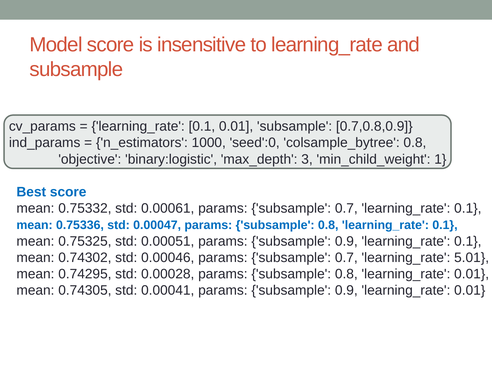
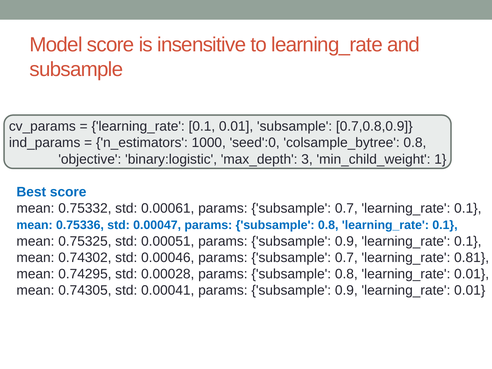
5.01: 5.01 -> 0.81 (472, 258)
